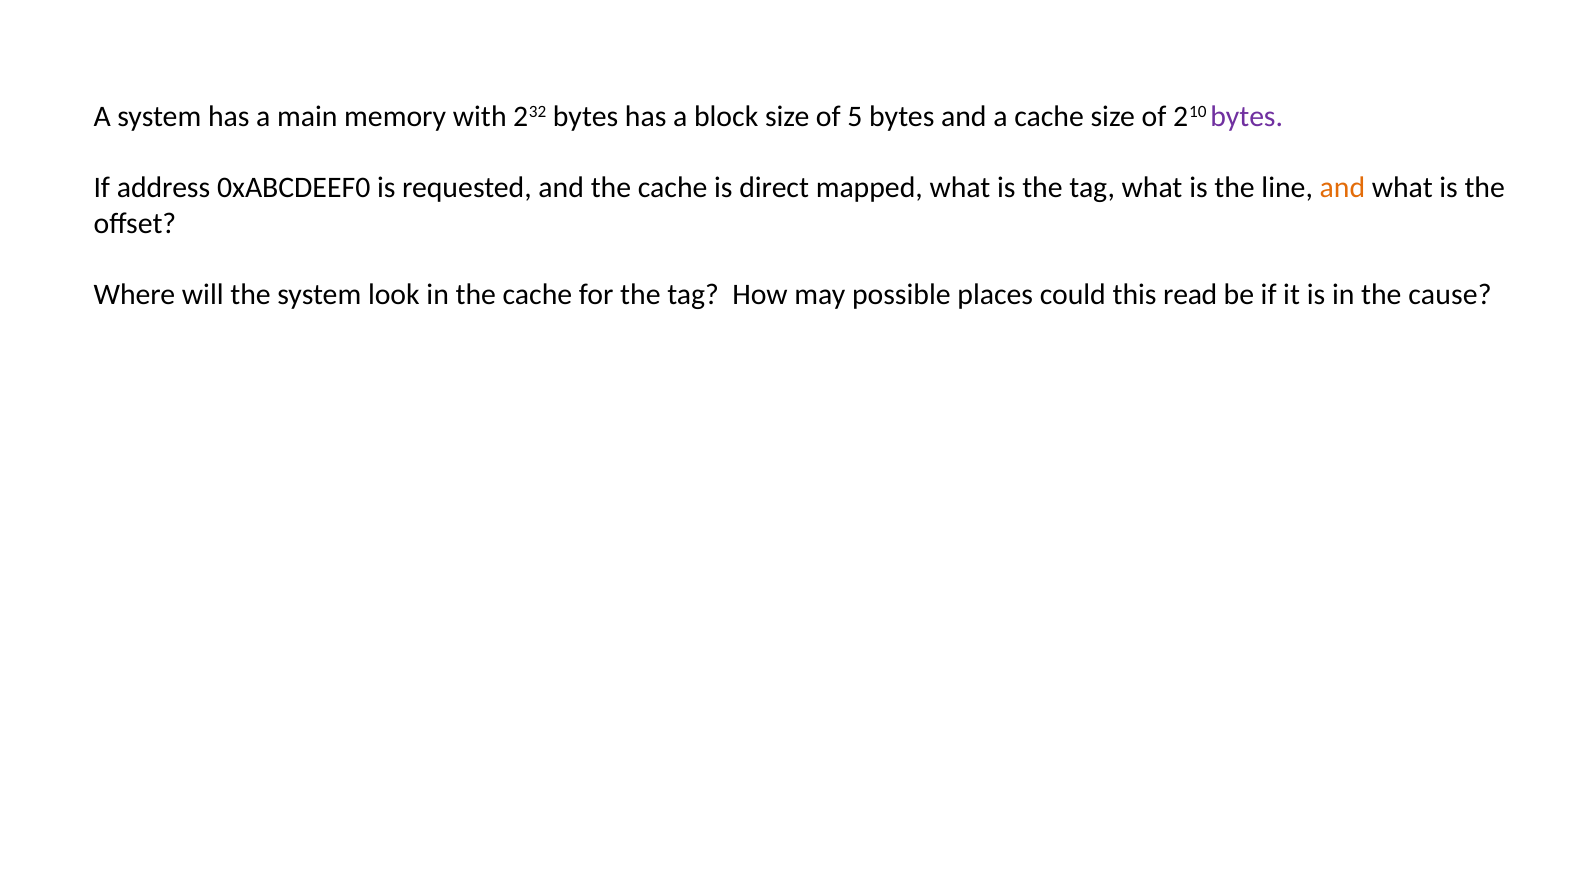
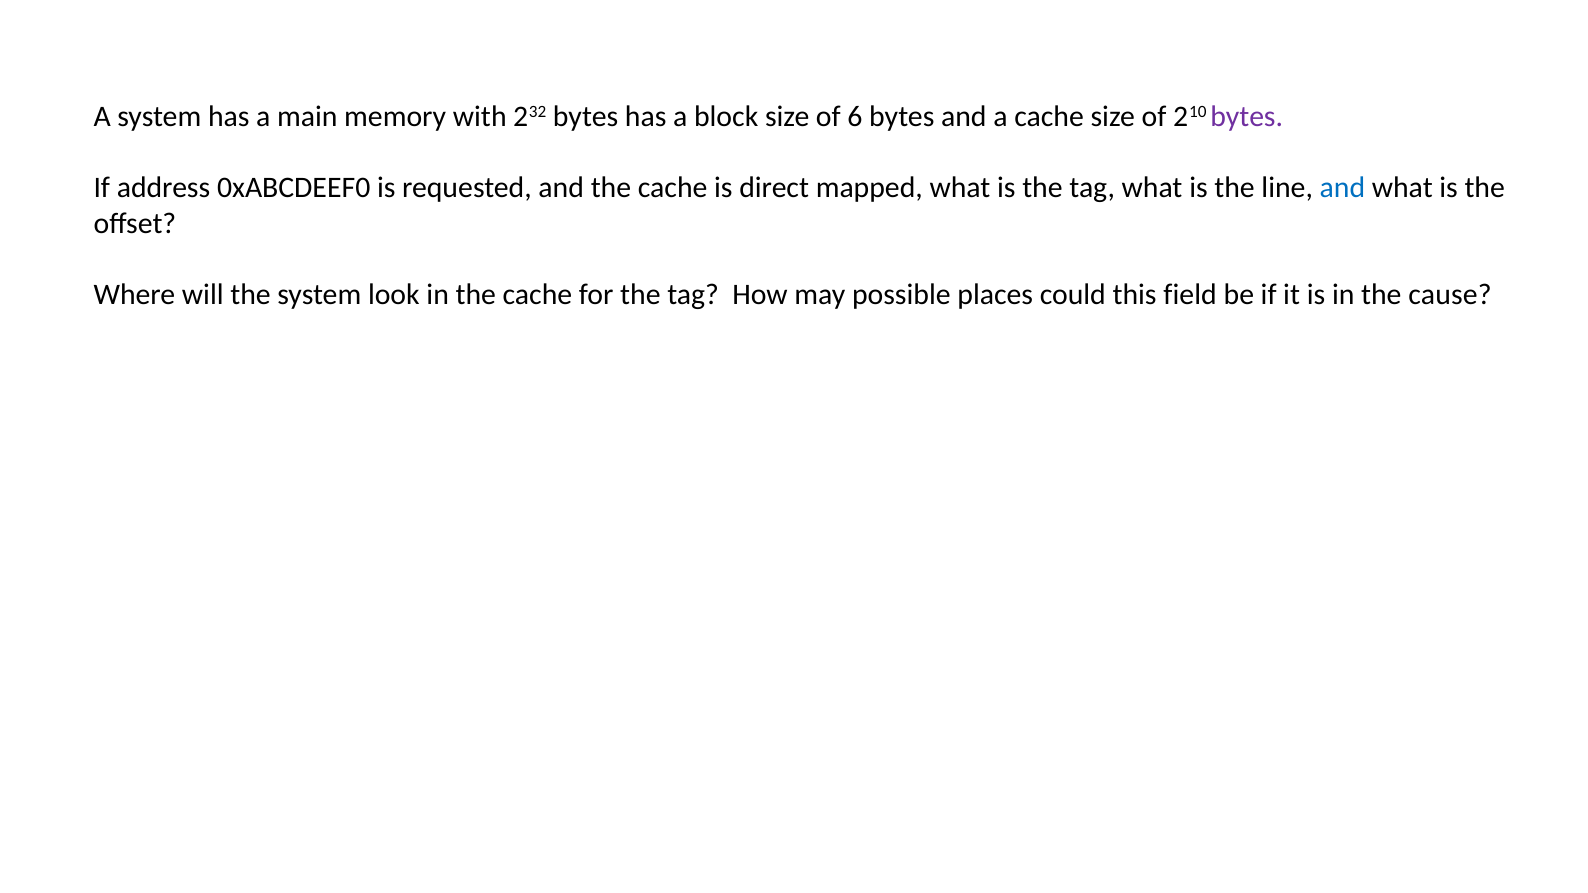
5: 5 -> 6 (855, 117)
and colour: orange -> blue (1342, 188)
read: read -> field (1190, 295)
